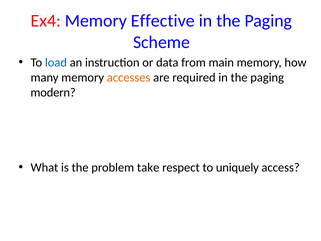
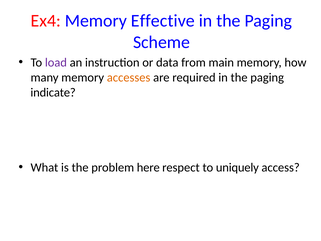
load colour: blue -> purple (56, 62)
modern: modern -> indicate (53, 92)
take: take -> here (148, 167)
